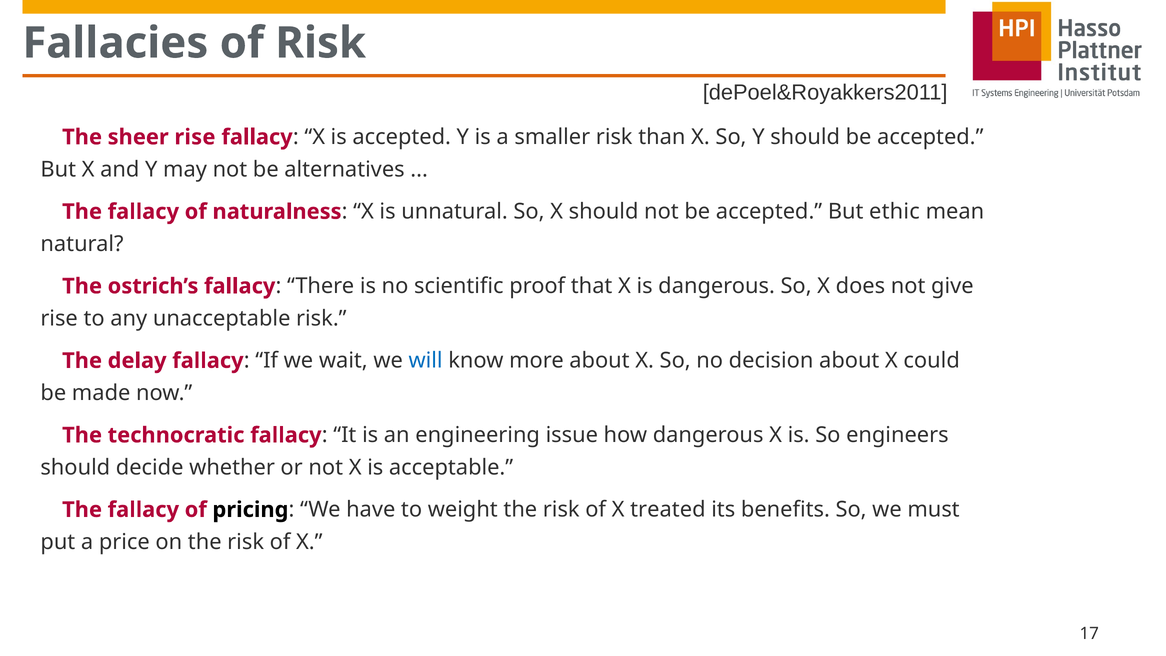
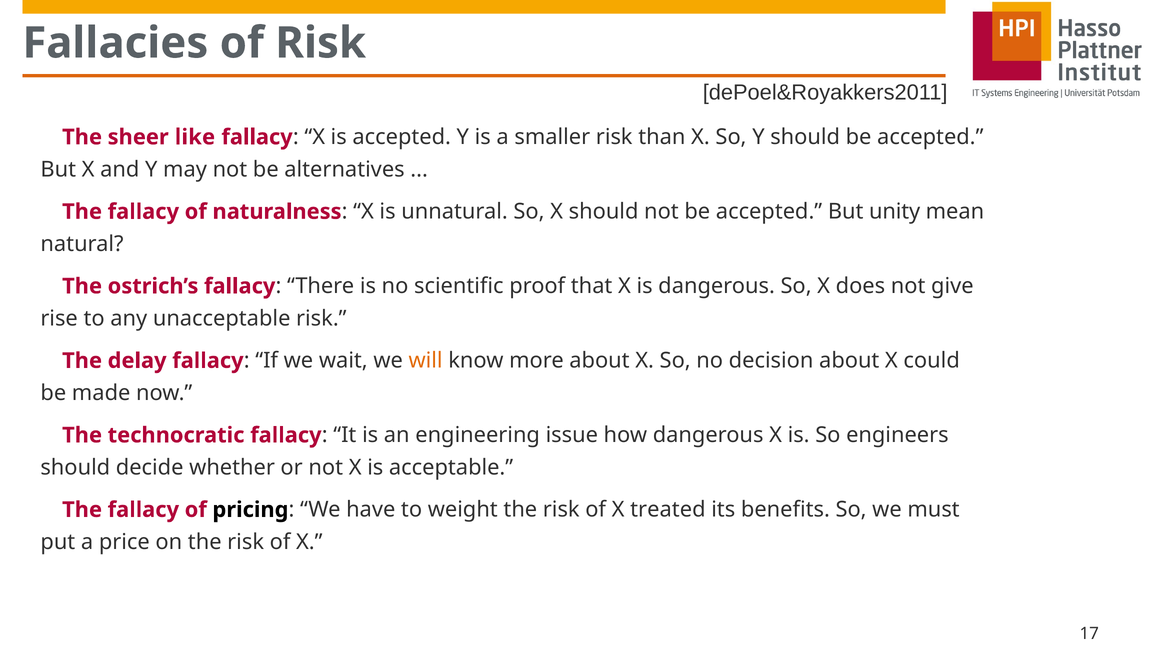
sheer rise: rise -> like (195, 137)
ethic: ethic -> unity (895, 212)
will colour: blue -> orange (426, 361)
